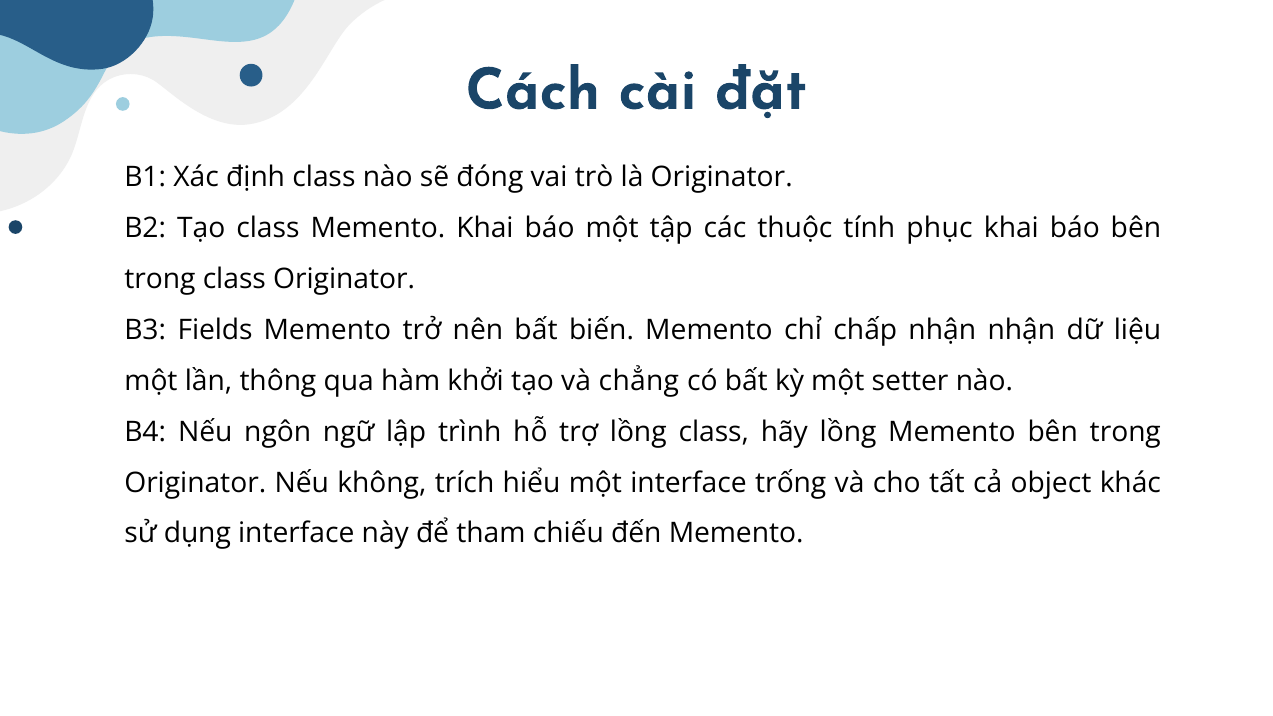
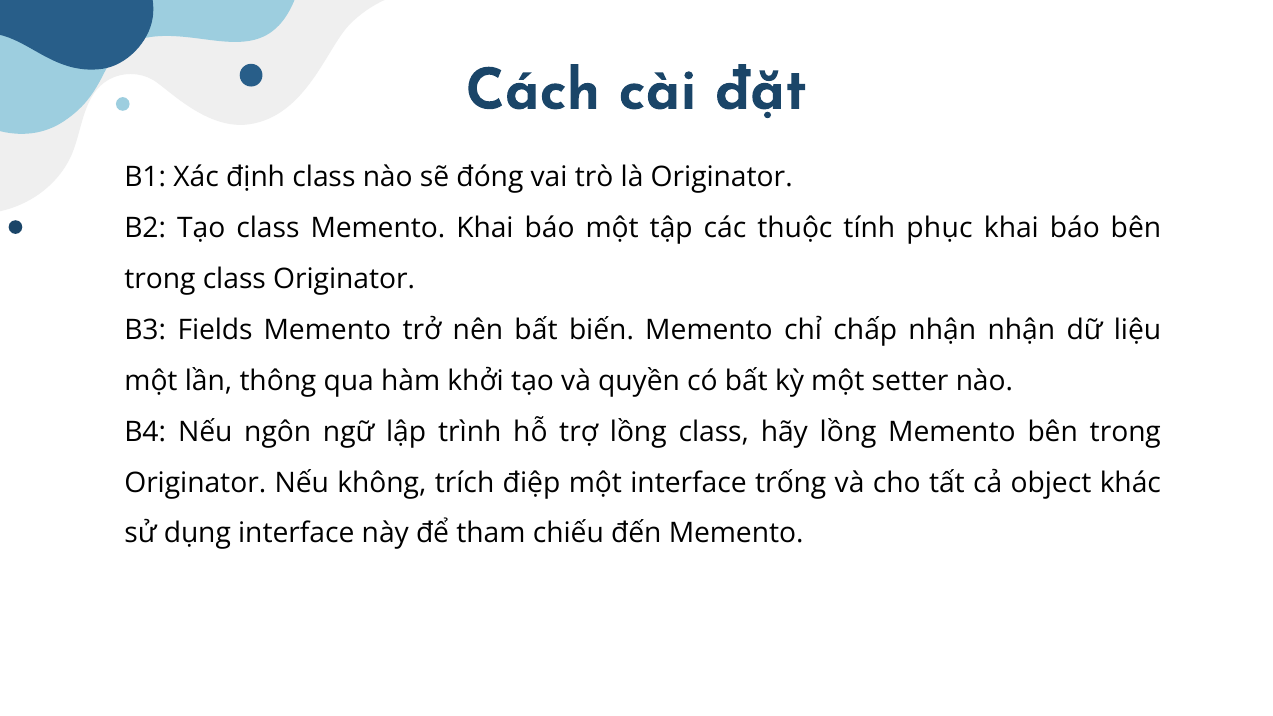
chẳng: chẳng -> quyền (639, 381)
hiểu: hiểu -> điệp (532, 483)
